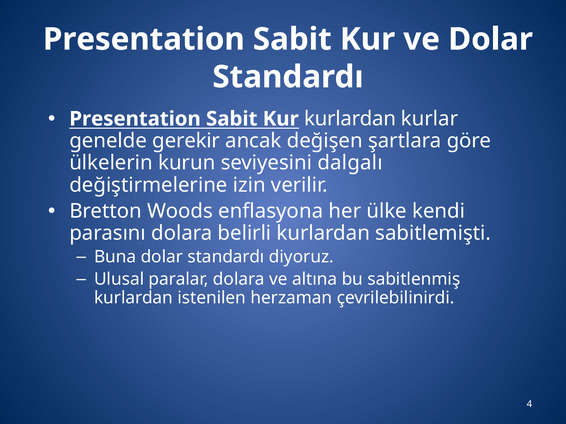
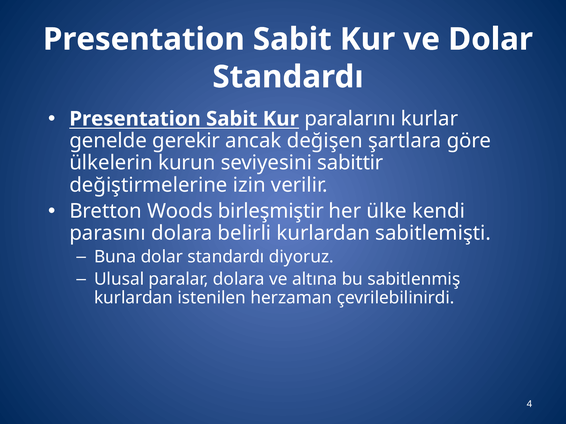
Kur kurlardan: kurlardan -> paralarını (350, 119)
dalgalı: dalgalı -> sabittir (350, 163)
enflasyona: enflasyona -> birleşmiştir (271, 211)
